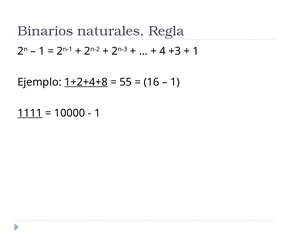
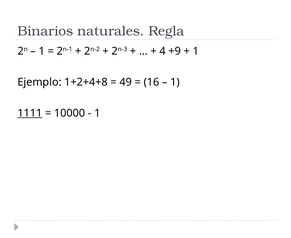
+3: +3 -> +9 (175, 51)
1+2+4+8 underline: present -> none (86, 82)
55: 55 -> 49 (126, 82)
